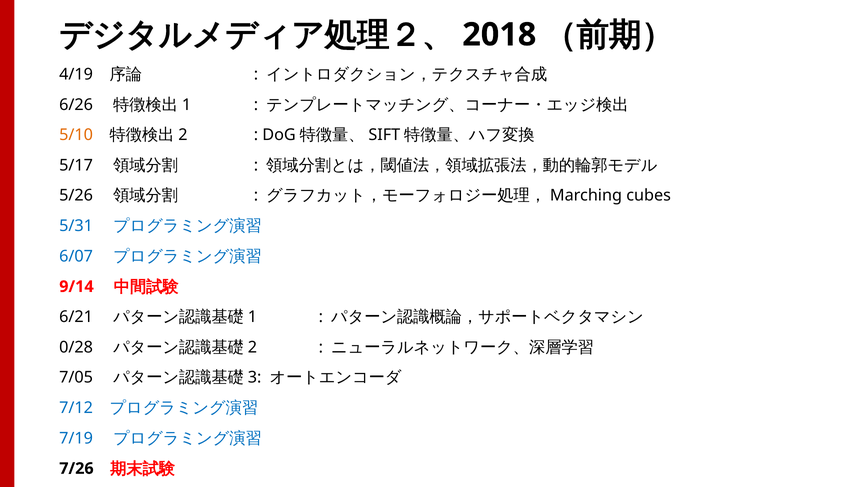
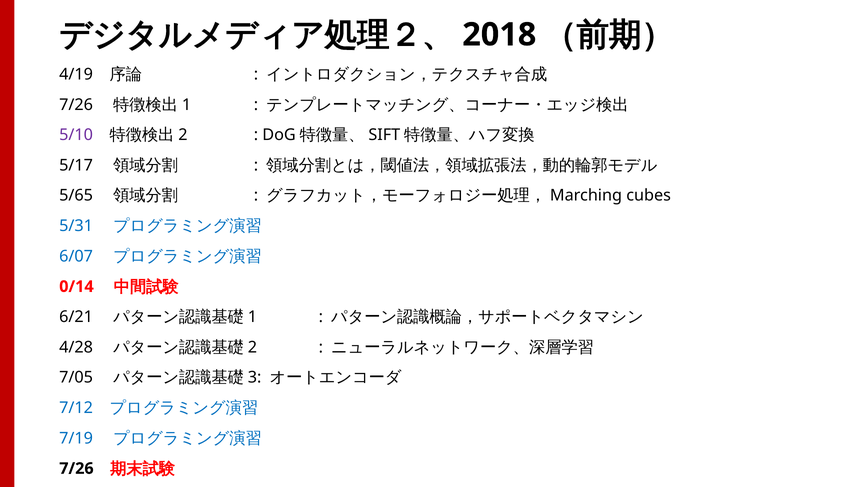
6/26: 6/26 -> 7/26 (76, 105)
5/10 colour: orange -> purple (76, 135)
5/26: 5/26 -> 5/65 (76, 195)
9/14: 9/14 -> 0/14 (76, 286)
0/28: 0/28 -> 4/28 (76, 347)
